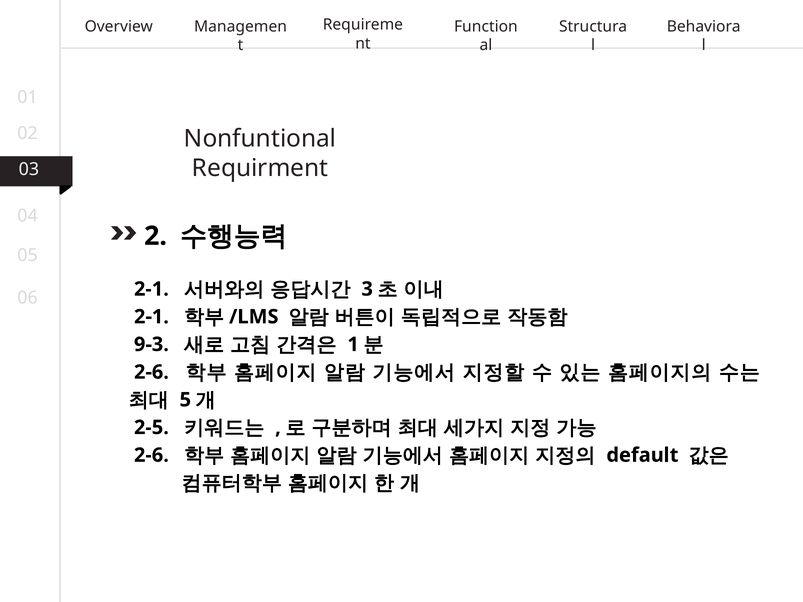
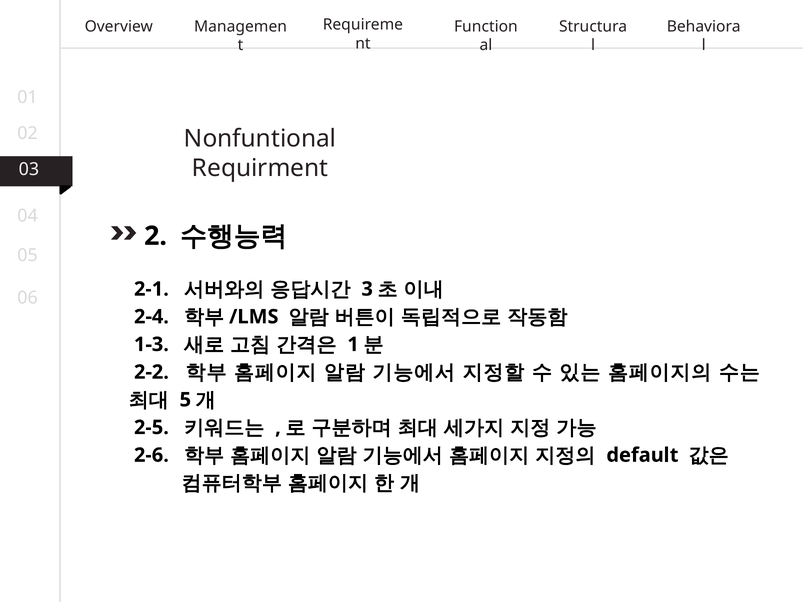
2-1: 2-1 -> 2-4 (151, 317)
9-3: 9-3 -> 1-3 (151, 345)
2-6: 2-6 -> 2-2 (151, 372)
